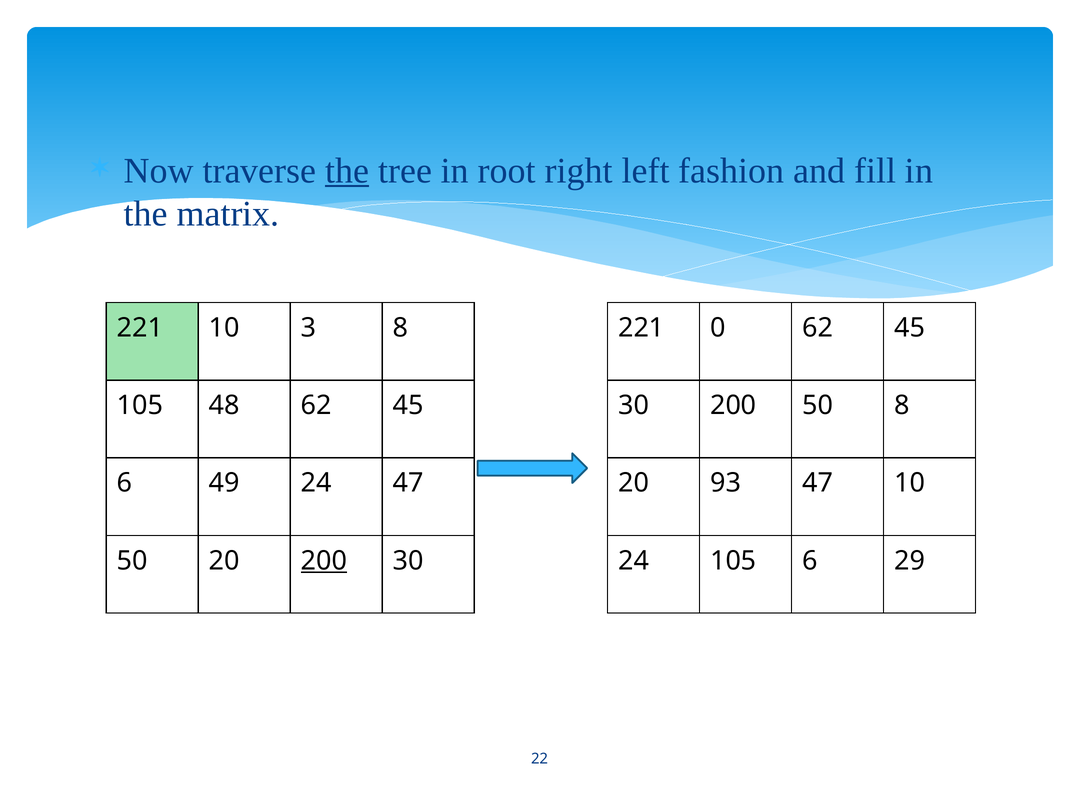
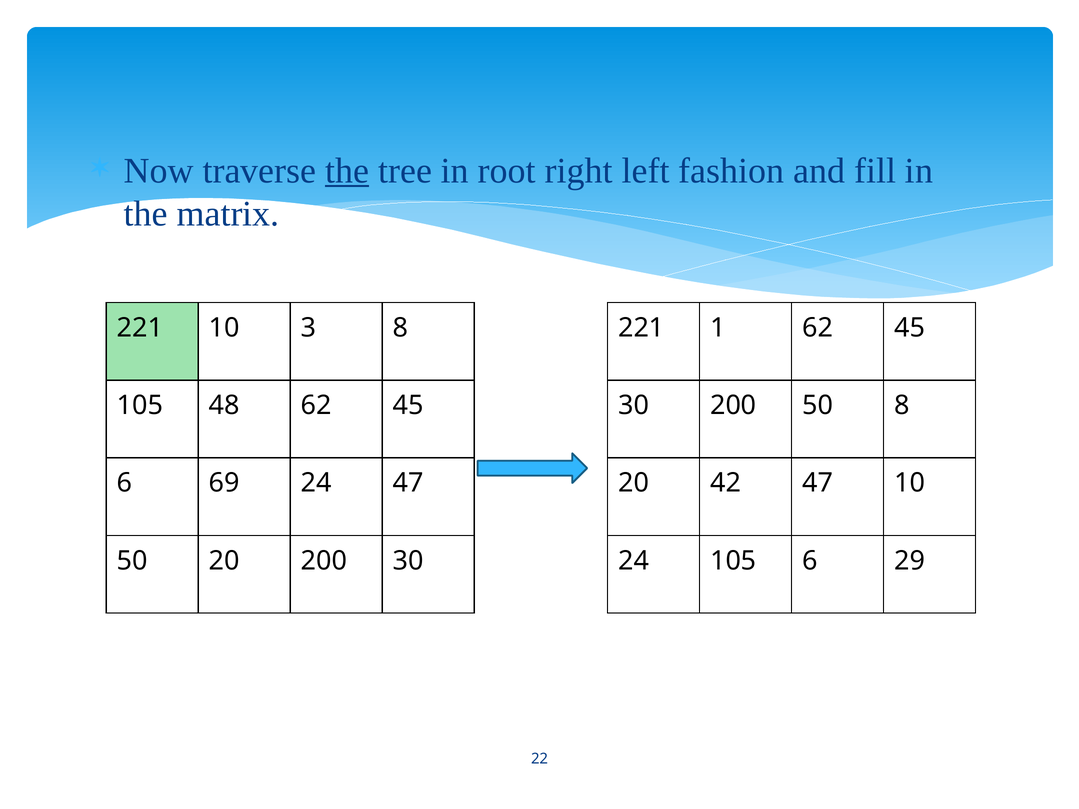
0: 0 -> 1 (718, 328)
49: 49 -> 69 (224, 483)
93: 93 -> 42 (726, 483)
200 underline: present -> none (324, 561)
